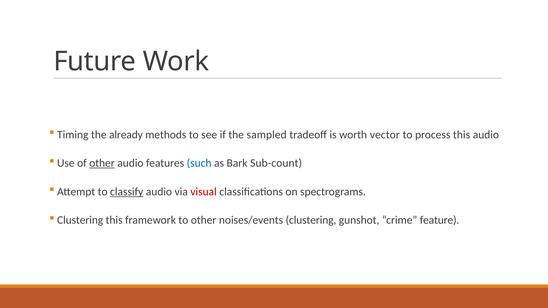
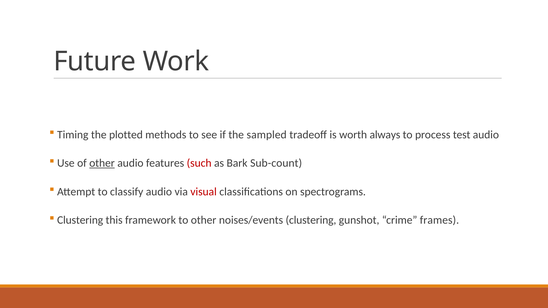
already: already -> plotted (126, 135)
vector: vector -> always (385, 135)
process this: this -> test (462, 135)
such colour: blue -> red (199, 163)
classify underline: present -> none (127, 192)
feature: feature -> frames (439, 220)
